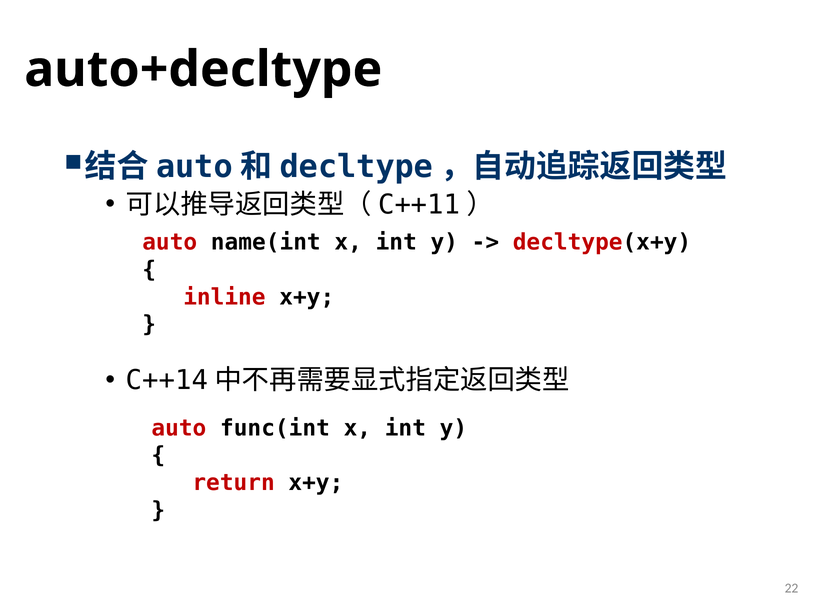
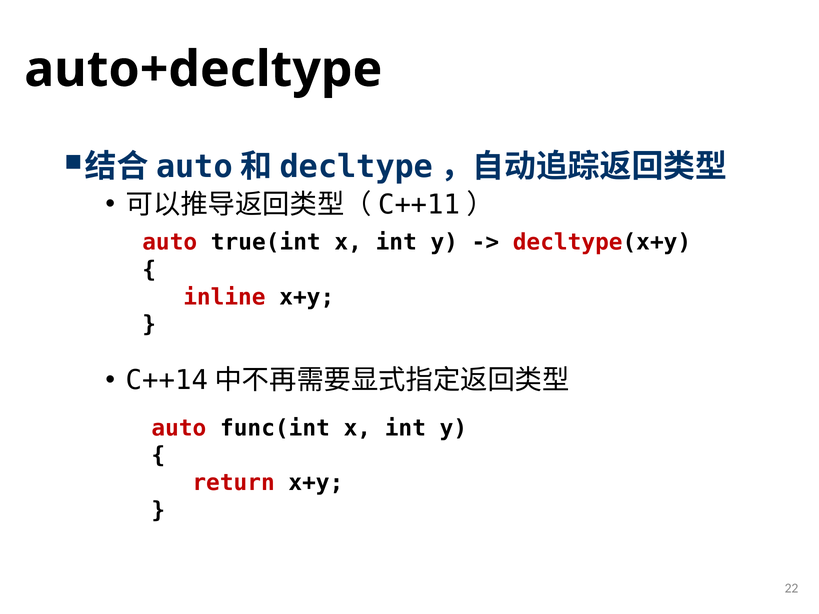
name(int: name(int -> true(int (266, 243)
